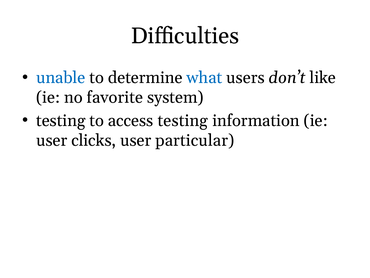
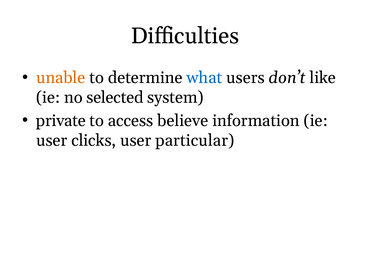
unable colour: blue -> orange (61, 78)
favorite: favorite -> selected (115, 97)
testing: testing -> private (61, 120)
access testing: testing -> believe (183, 120)
